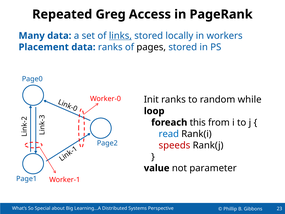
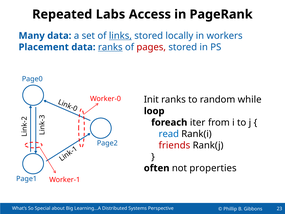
Greg: Greg -> Labs (111, 14)
ranks underline: none -> present (110, 47)
pages colour: black -> red (151, 47)
this: this -> iter (198, 122)
speeds: speeds -> friends (174, 145)
value: value -> often (157, 168)
parameter: parameter -> properties (213, 168)
